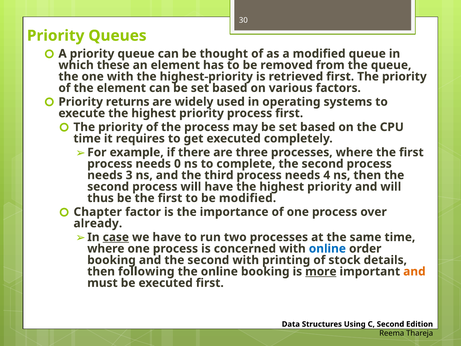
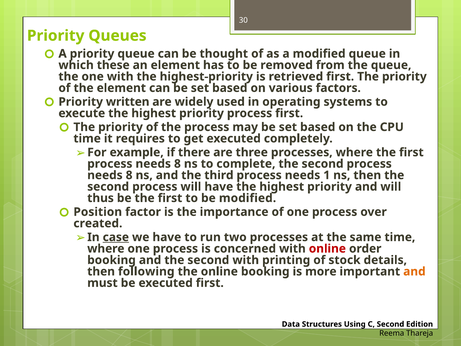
returns: returns -> written (128, 102)
0: 0 -> 8 (177, 164)
3: 3 -> 8 (129, 175)
4: 4 -> 1 (327, 175)
Chapter: Chapter -> Position (98, 212)
already: already -> created (98, 223)
online colour: blue -> red (327, 248)
more underline: present -> none (321, 271)
